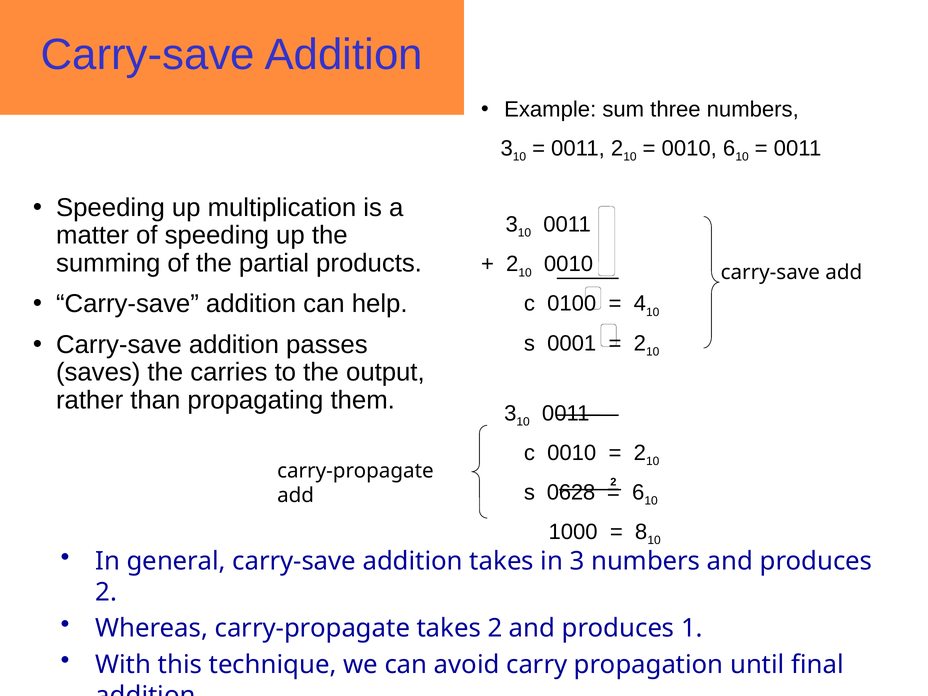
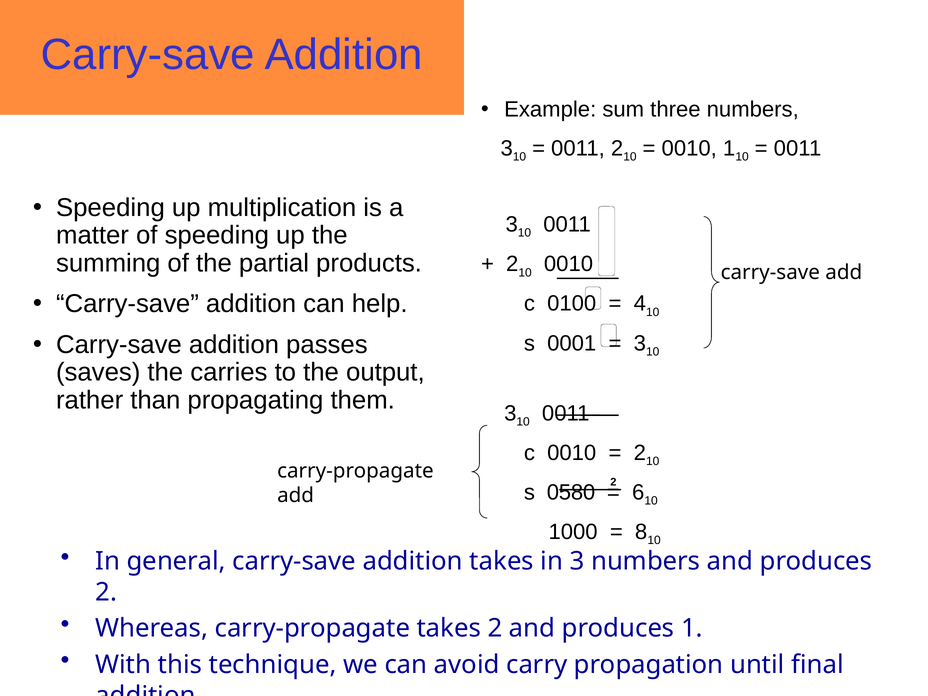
0010 6: 6 -> 1 (729, 148)
2: 2 -> 3 (640, 343)
0628: 0628 -> 0580 (571, 492)
